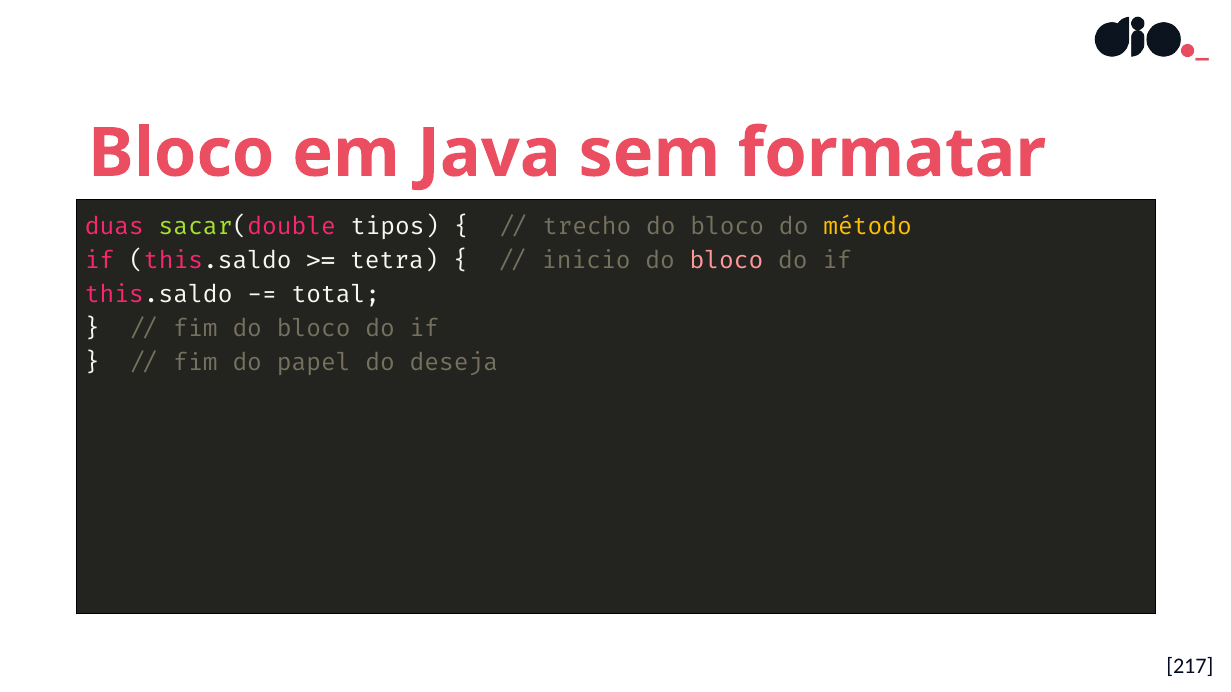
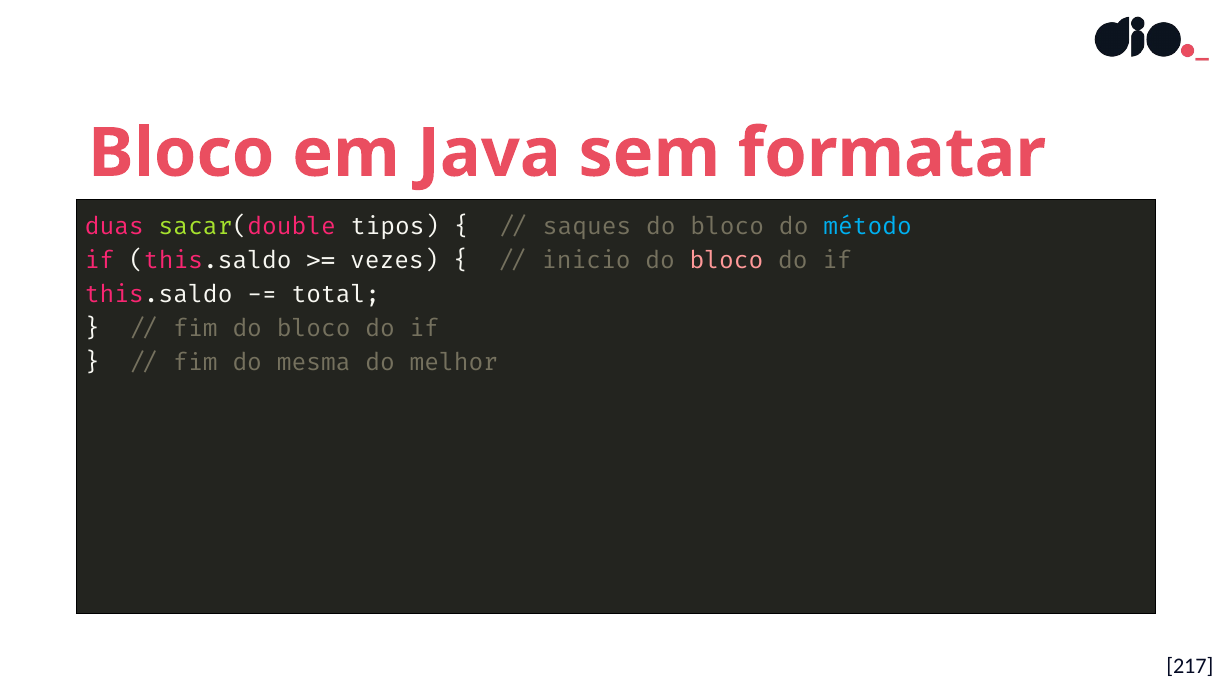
trecho: trecho -> saques (587, 227)
método colour: yellow -> light blue (868, 227)
tetra: tetra -> vezes (394, 261)
papel: papel -> mesma (314, 363)
deseja: deseja -> melhor (454, 363)
